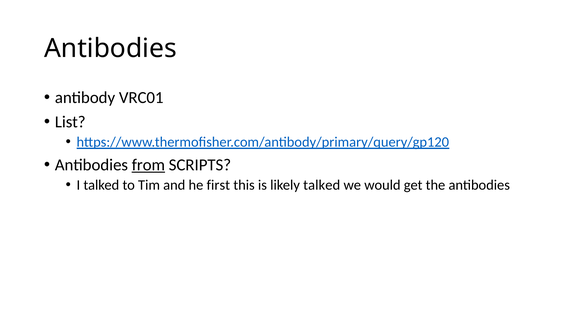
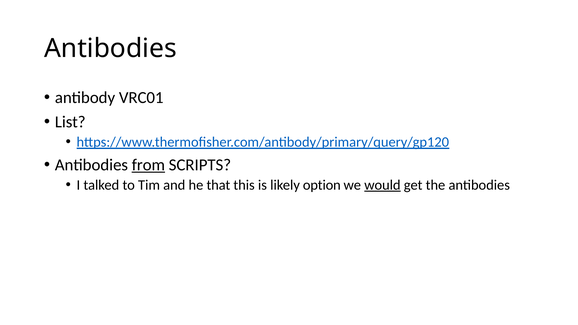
first: first -> that (218, 185)
likely talked: talked -> option (322, 185)
would underline: none -> present (382, 185)
